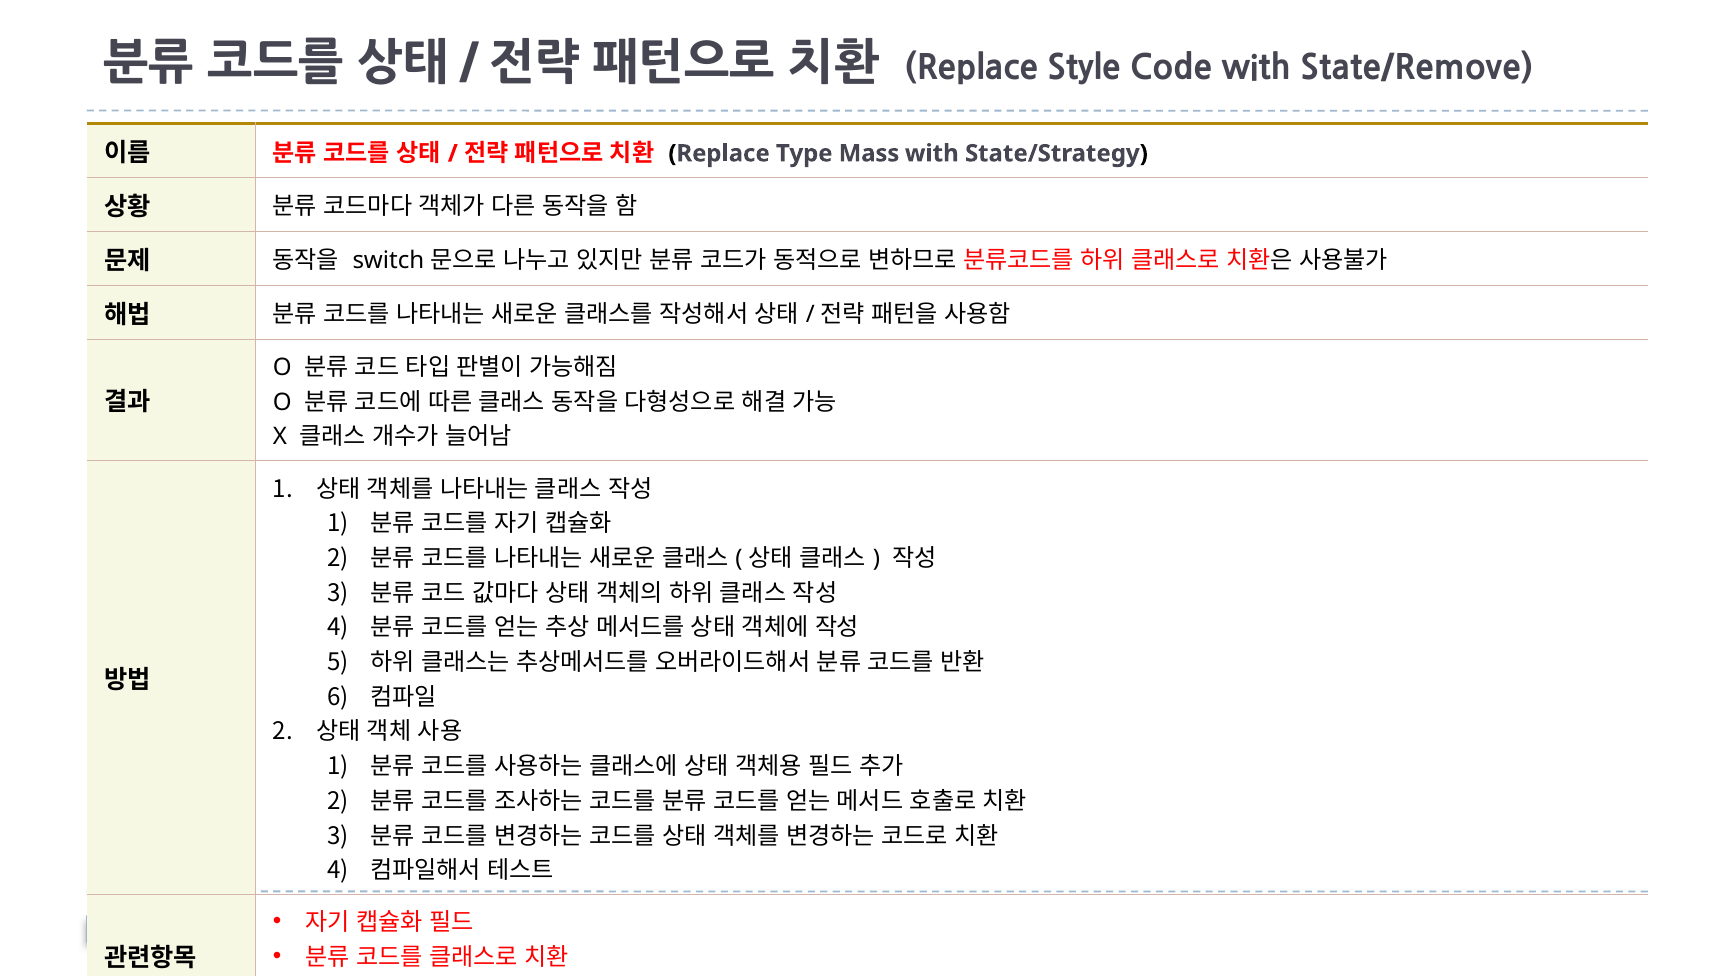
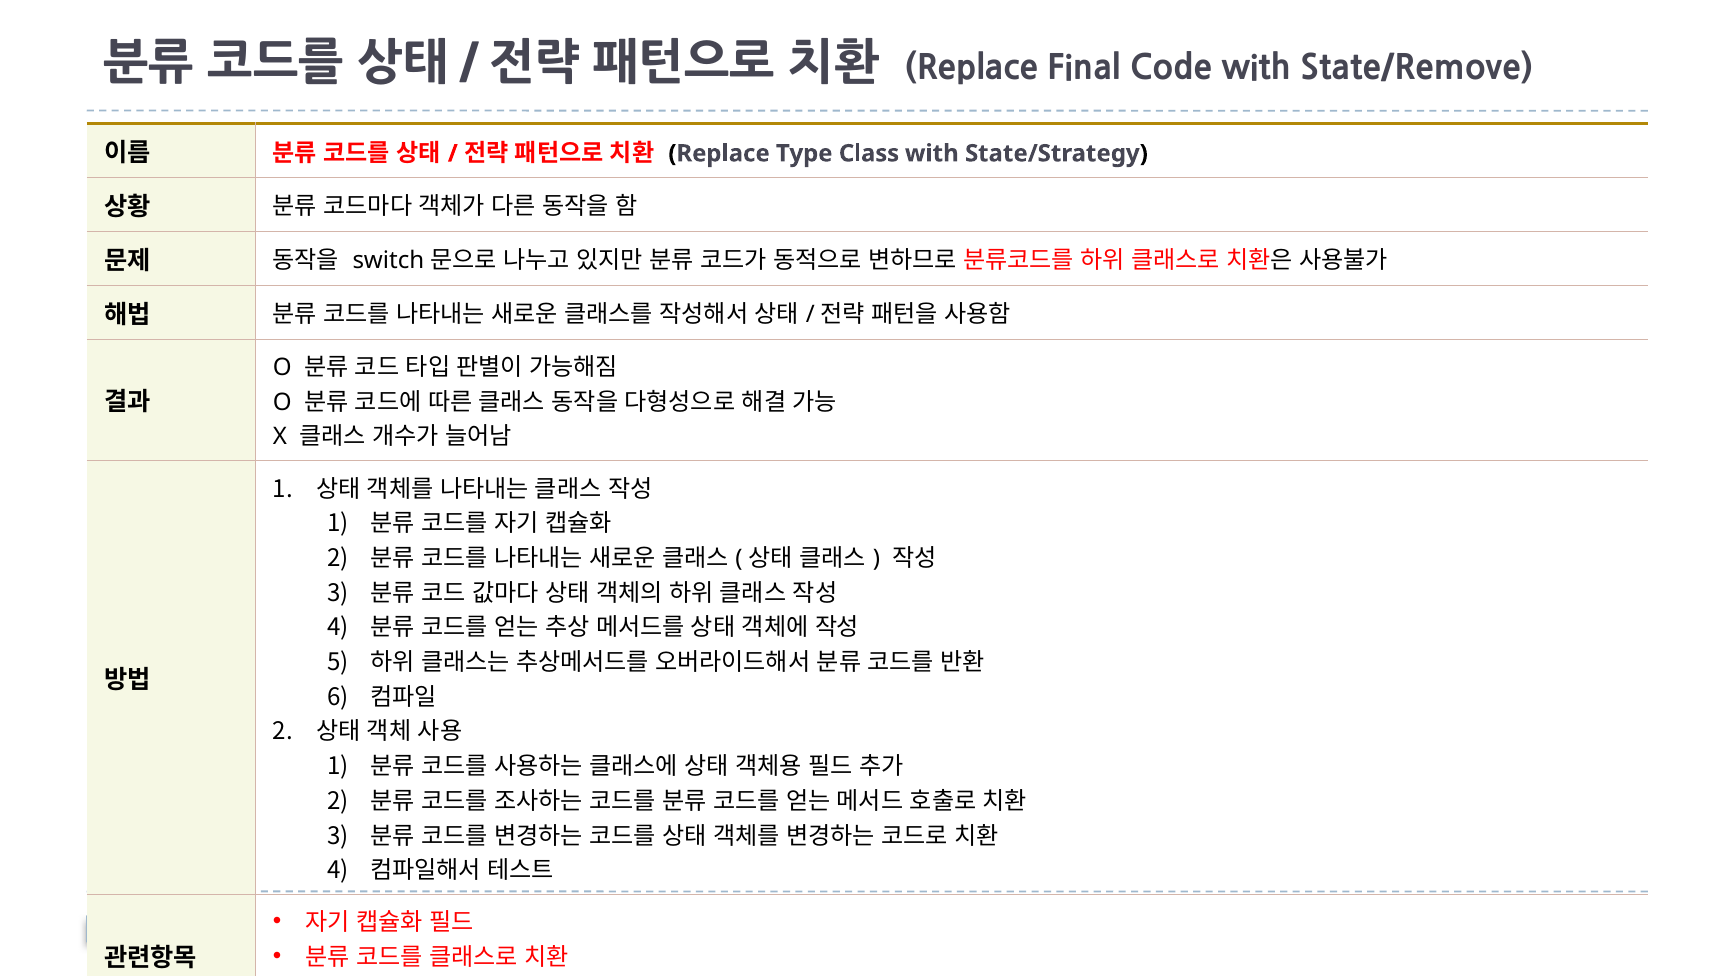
Style: Style -> Final (1084, 68)
Mass: Mass -> Class (869, 153)
